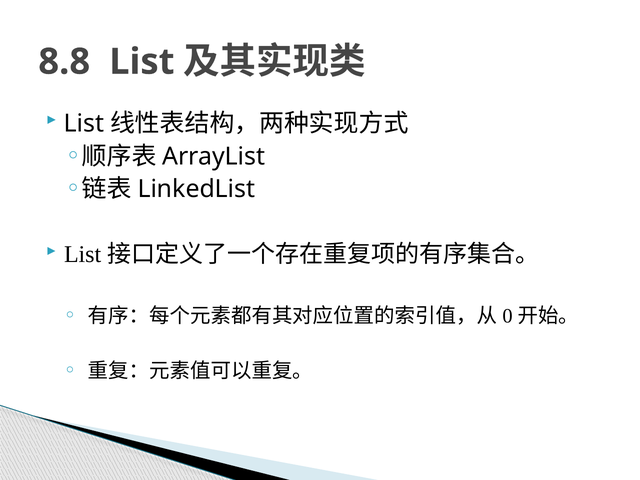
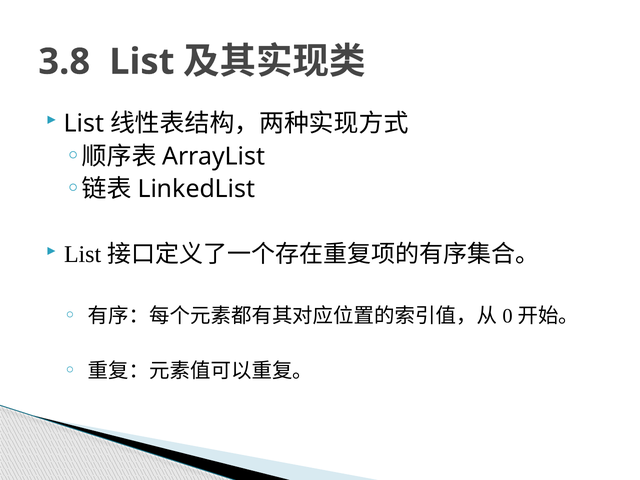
8.8: 8.8 -> 3.8 (64, 62)
